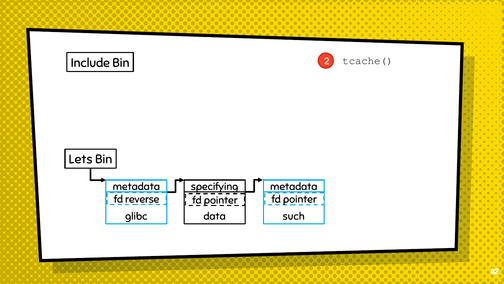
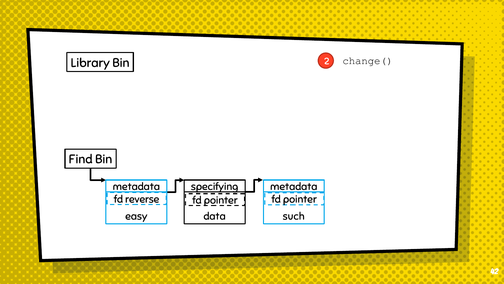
Include: Include -> Library (90, 63)
tcache(: tcache( -> change( (368, 61)
Lets: Lets -> Find (81, 159)
glibc: glibc -> easy (136, 216)
